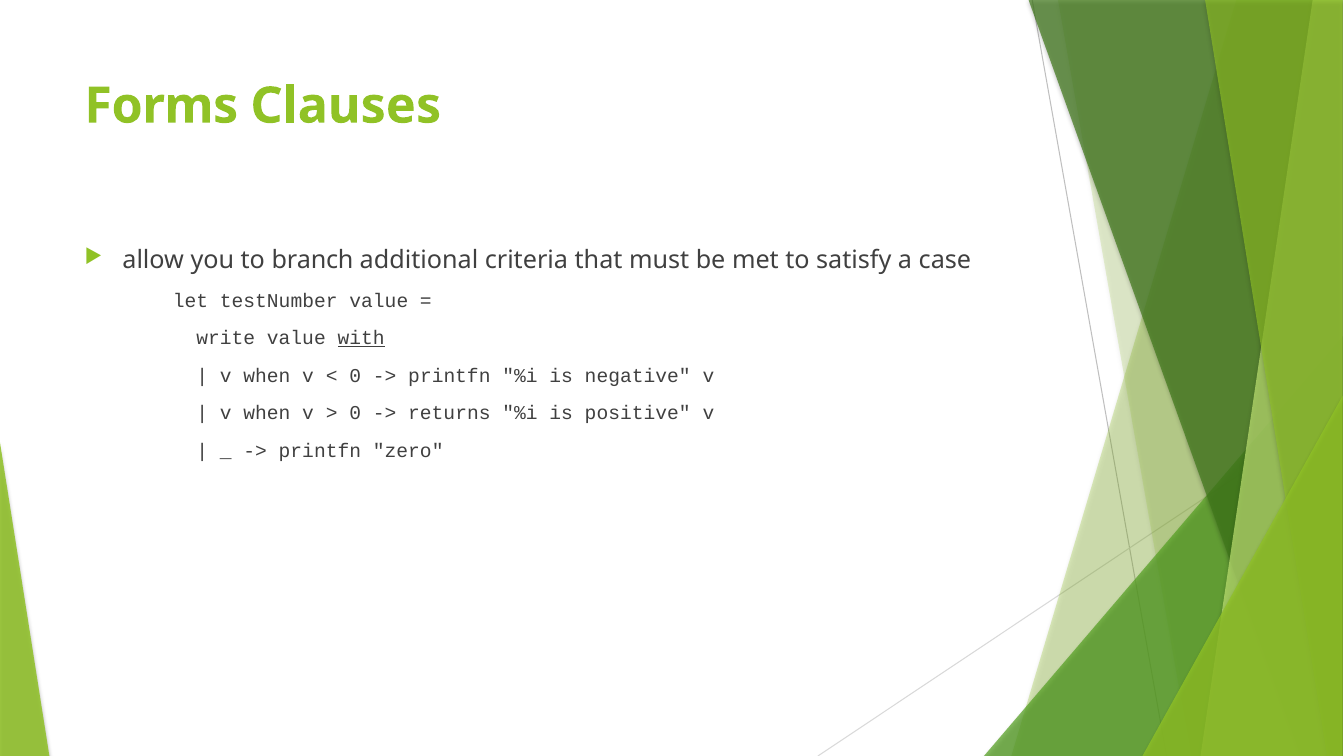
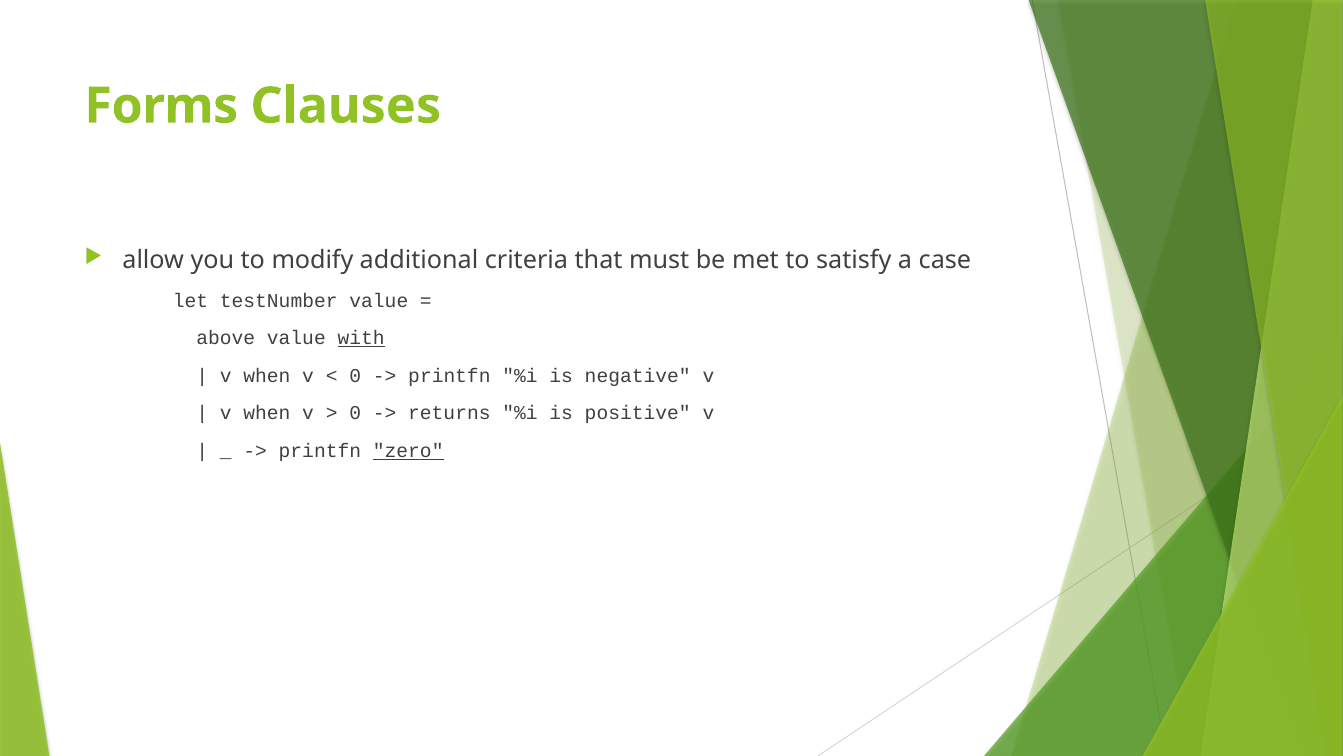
branch: branch -> modify (312, 260)
write: write -> above (226, 338)
zero underline: none -> present (408, 450)
